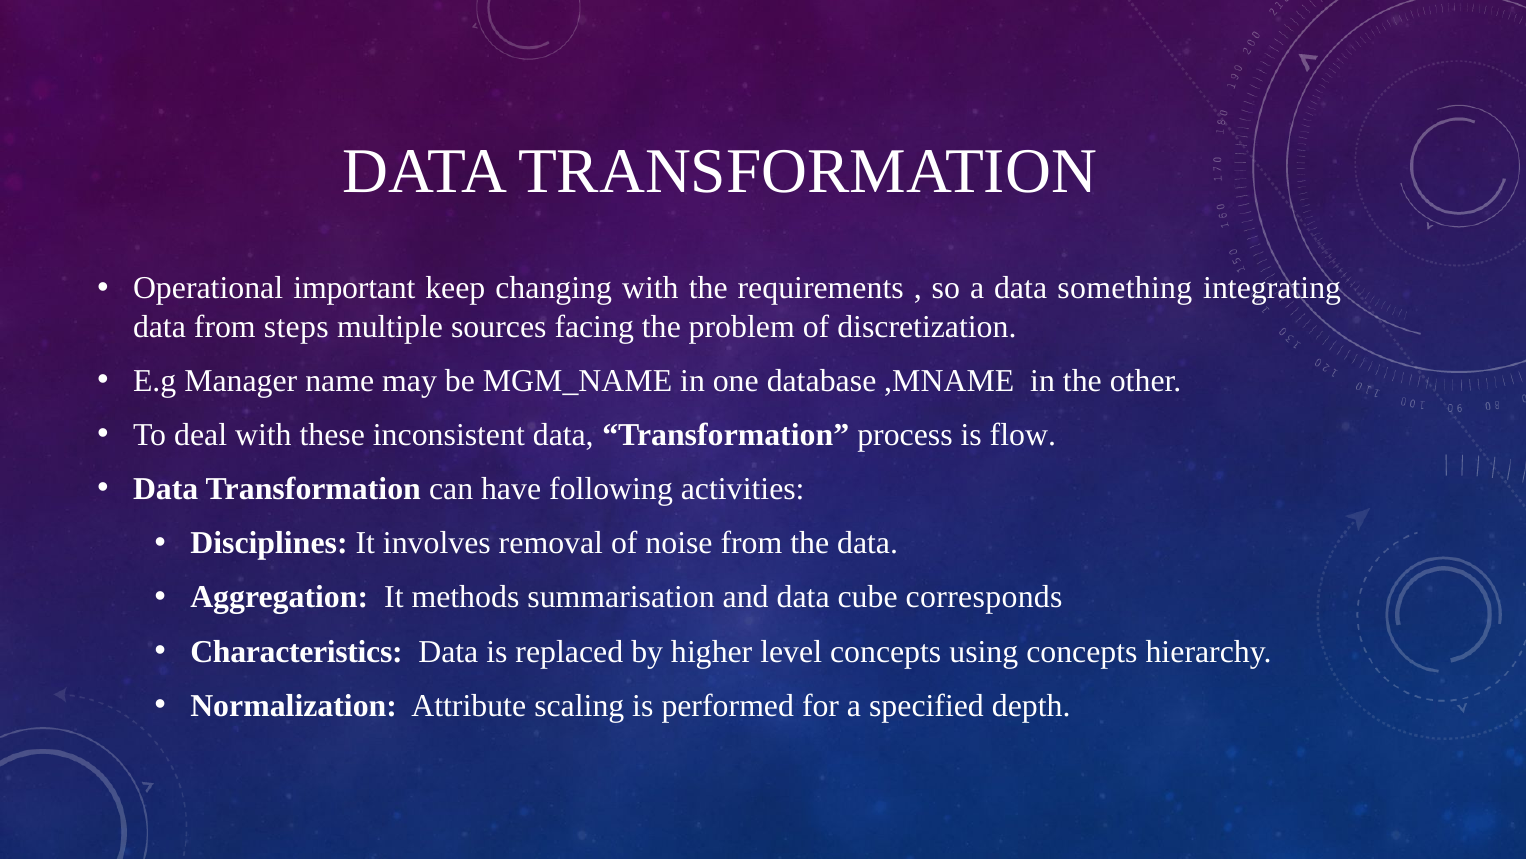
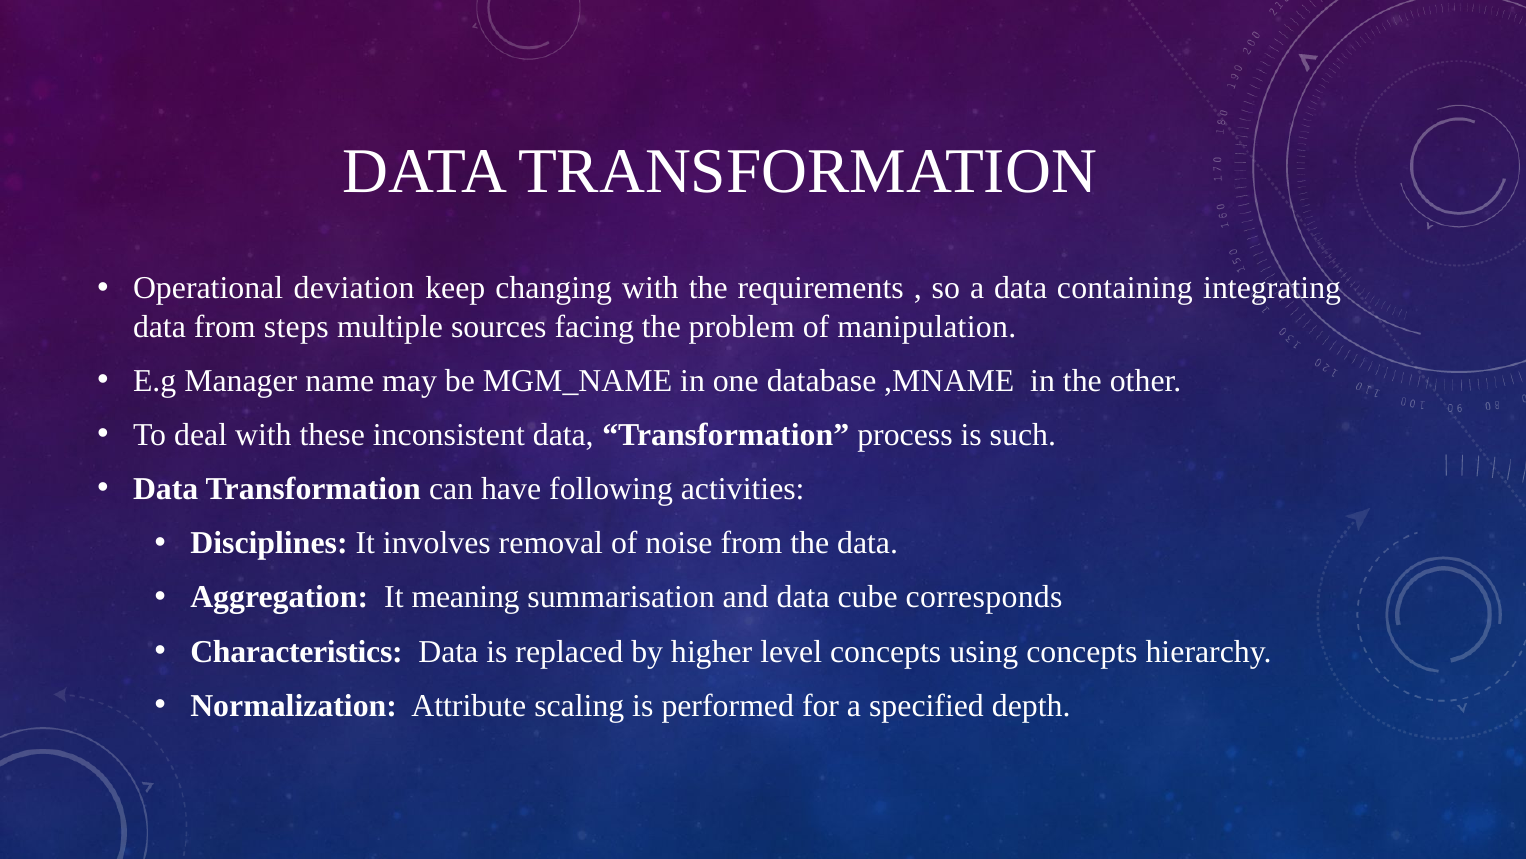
important: important -> deviation (354, 288)
something: something -> containing (1125, 288)
discretization: discretization -> manipulation (927, 326)
flow: flow -> such (1023, 435)
methods: methods -> meaning (466, 597)
